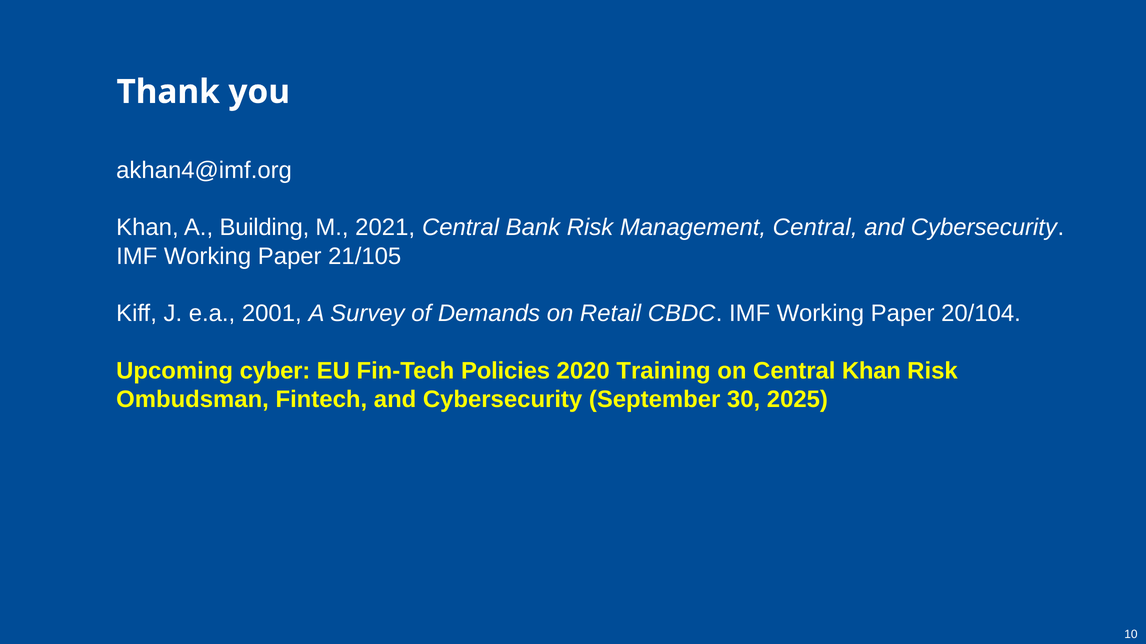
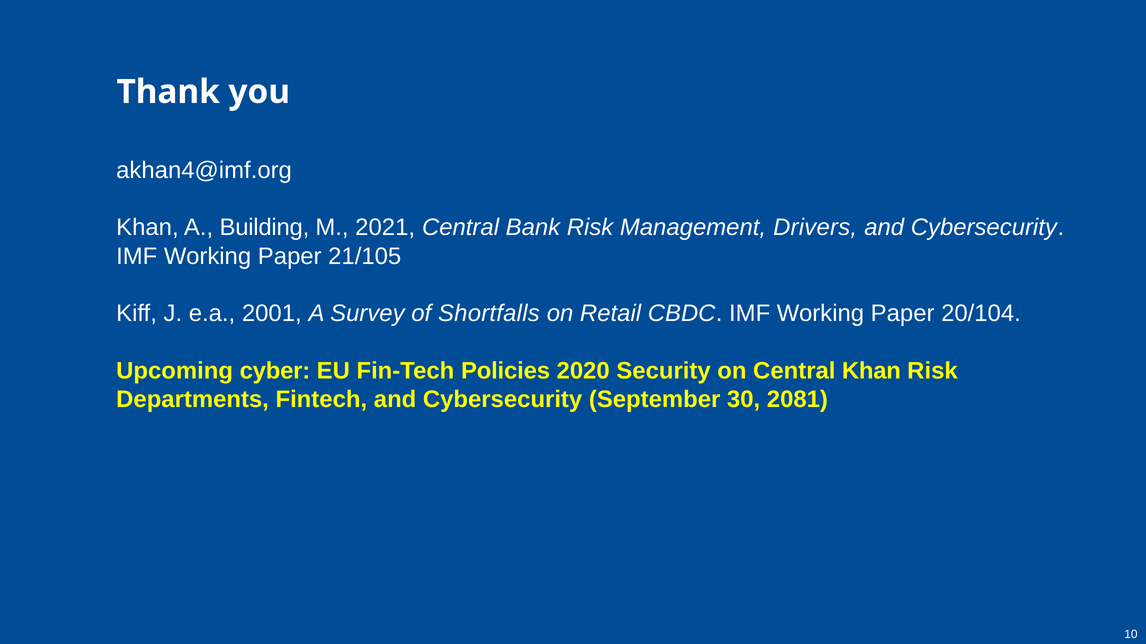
Management Central: Central -> Drivers (815, 228)
Demands: Demands -> Shortfalls (489, 314)
Training: Training -> Security (664, 371)
Ombudsman: Ombudsman -> Departments (193, 400)
2025: 2025 -> 2081 (797, 400)
